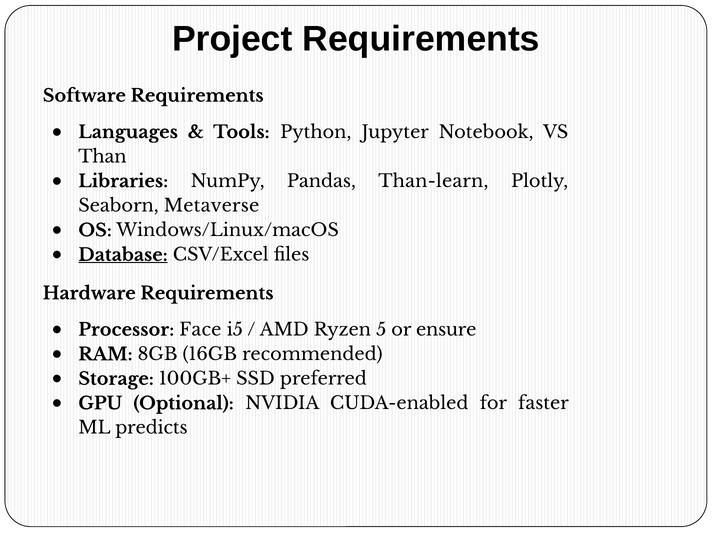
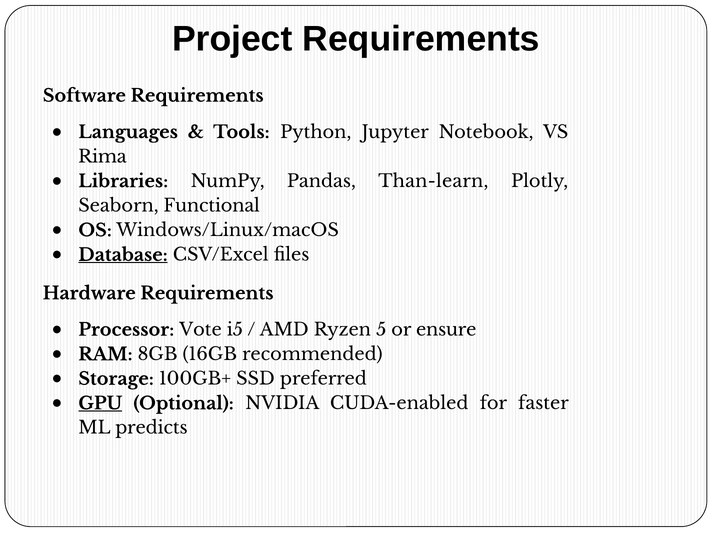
Than: Than -> Rima (102, 157)
Metaverse: Metaverse -> Functional (212, 206)
Face: Face -> Vote (201, 330)
GPU underline: none -> present (100, 403)
